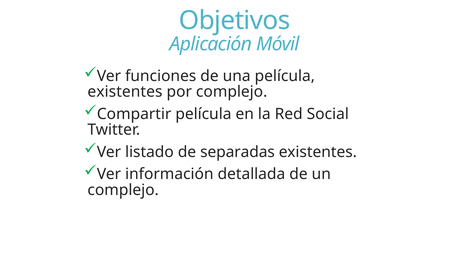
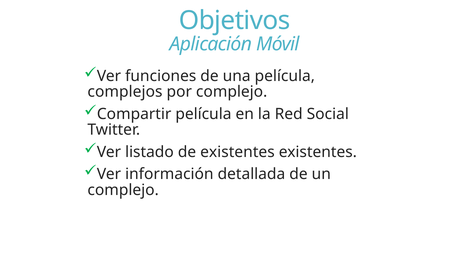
existentes: existentes -> complejos (125, 92)
de separadas: separadas -> existentes (237, 152)
